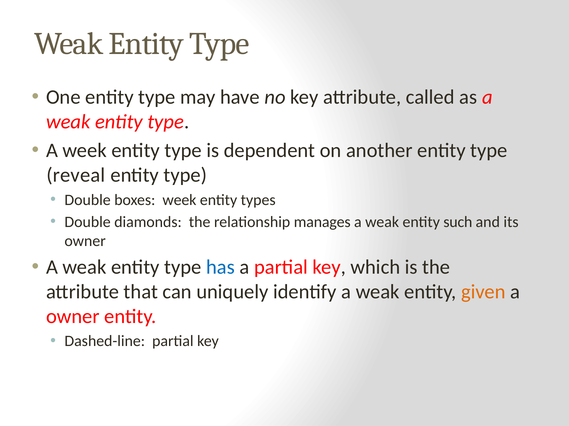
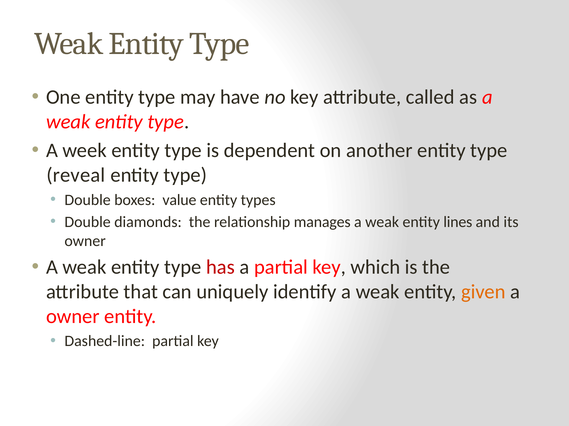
boxes week: week -> value (179, 200)
such: such -> lines (458, 222)
has colour: blue -> red (220, 268)
